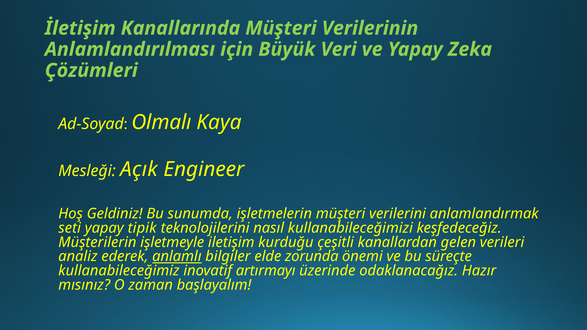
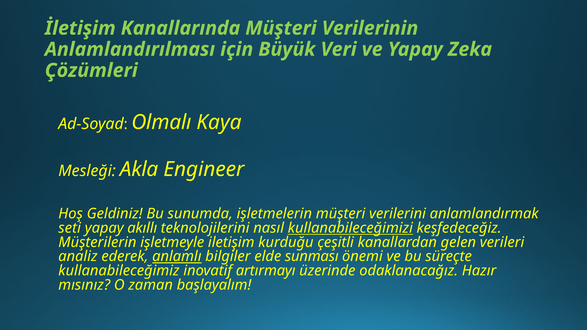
Açık: Açık -> Akla (139, 170)
tipik: tipik -> akıllı (142, 228)
kullanabileceğimizi underline: none -> present (350, 228)
zorunda: zorunda -> sunması (312, 257)
